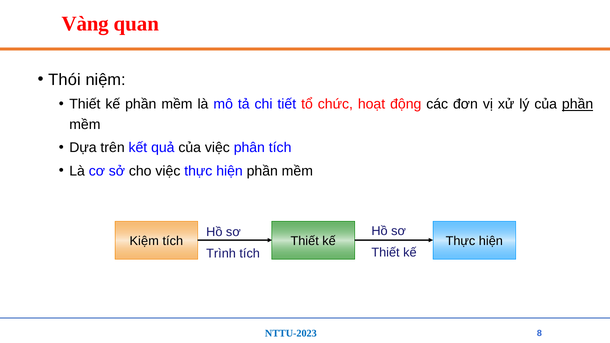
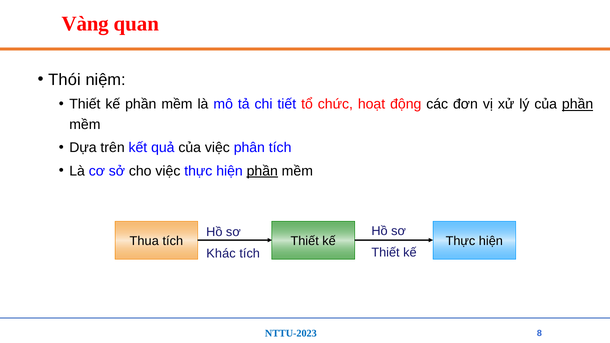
phần underline: none -> present (262, 171)
Kiệm: Kiệm -> Thua (144, 241)
Trình: Trình -> Khác (221, 254)
